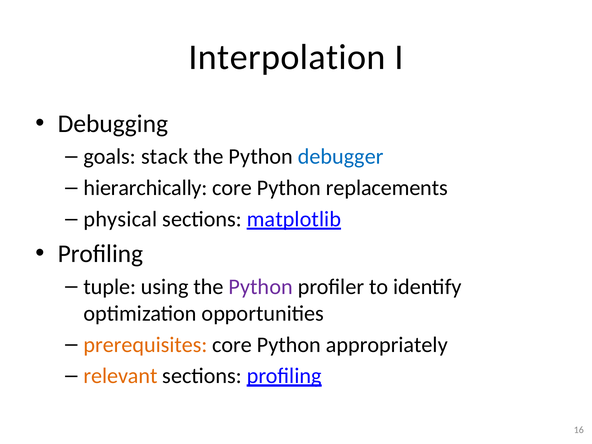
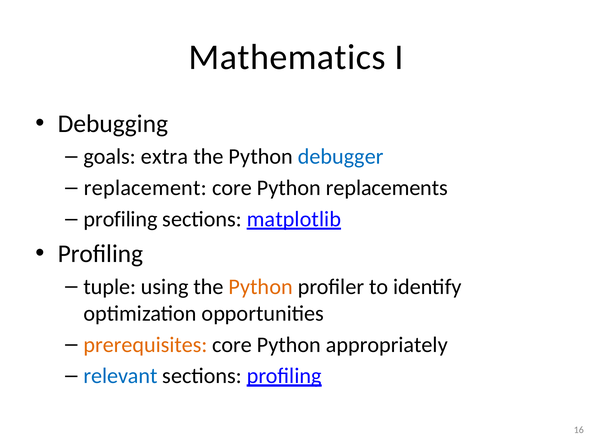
Interpolation: Interpolation -> Mathematics (287, 57)
stack: stack -> extra (165, 157)
hierarchically: hierarchically -> replacement (145, 188)
physical: physical -> profiling (121, 219)
Python colour: purple -> orange (261, 287)
relevant colour: orange -> blue (121, 376)
